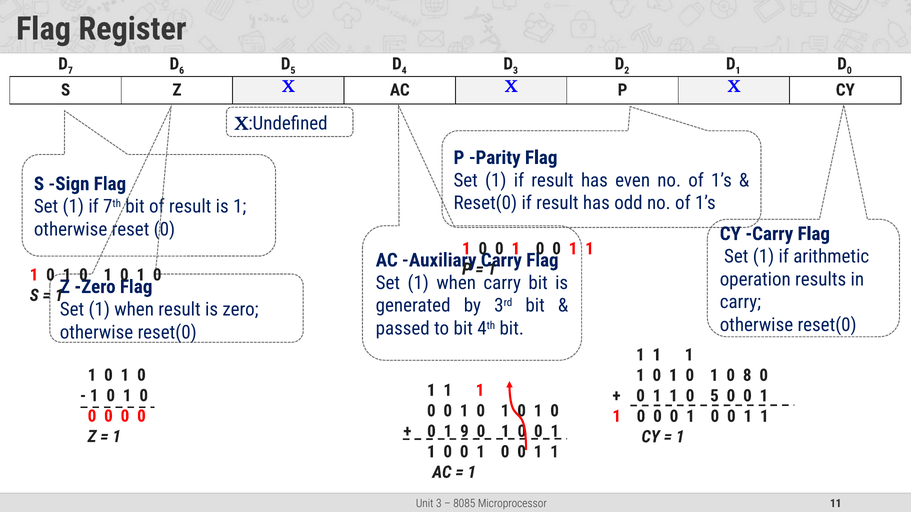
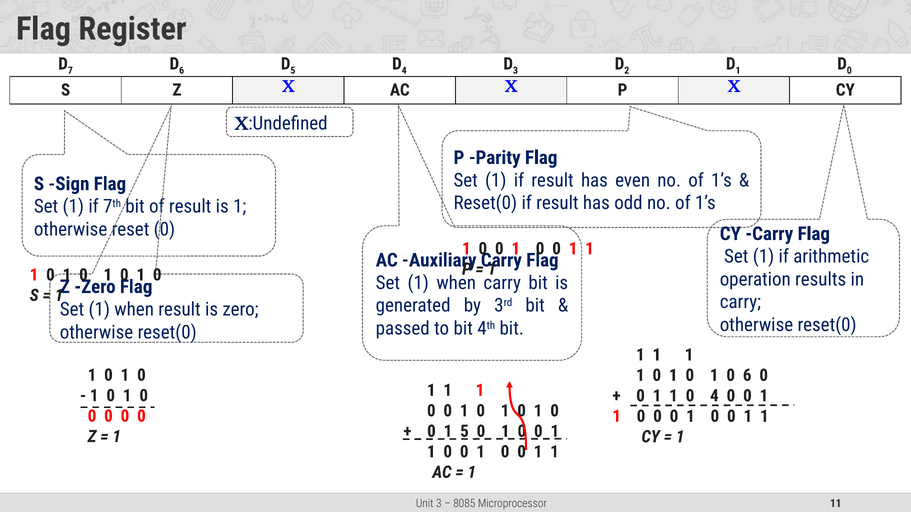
0 8: 8 -> 6 (747, 376)
0 5: 5 -> 4 (714, 396)
1 9: 9 -> 5 (464, 432)
